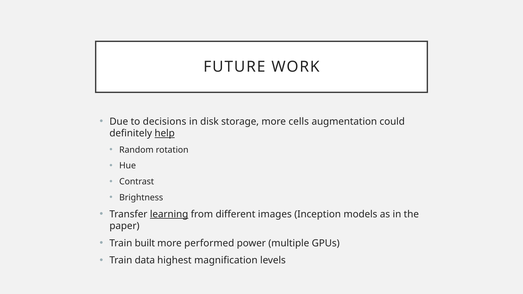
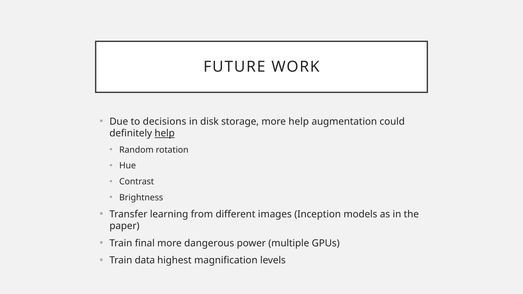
more cells: cells -> help (299, 122)
learning underline: present -> none (169, 214)
built: built -> final (145, 243)
performed: performed -> dangerous (209, 243)
